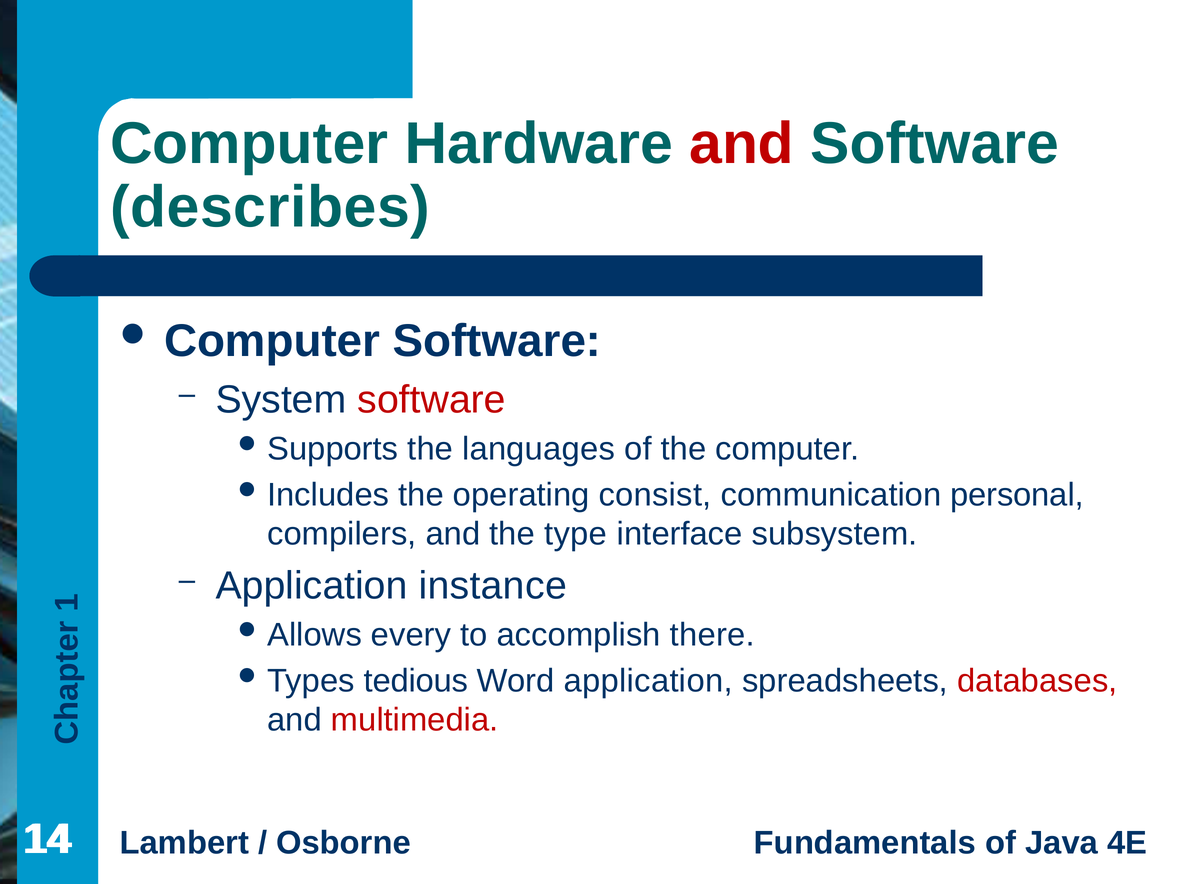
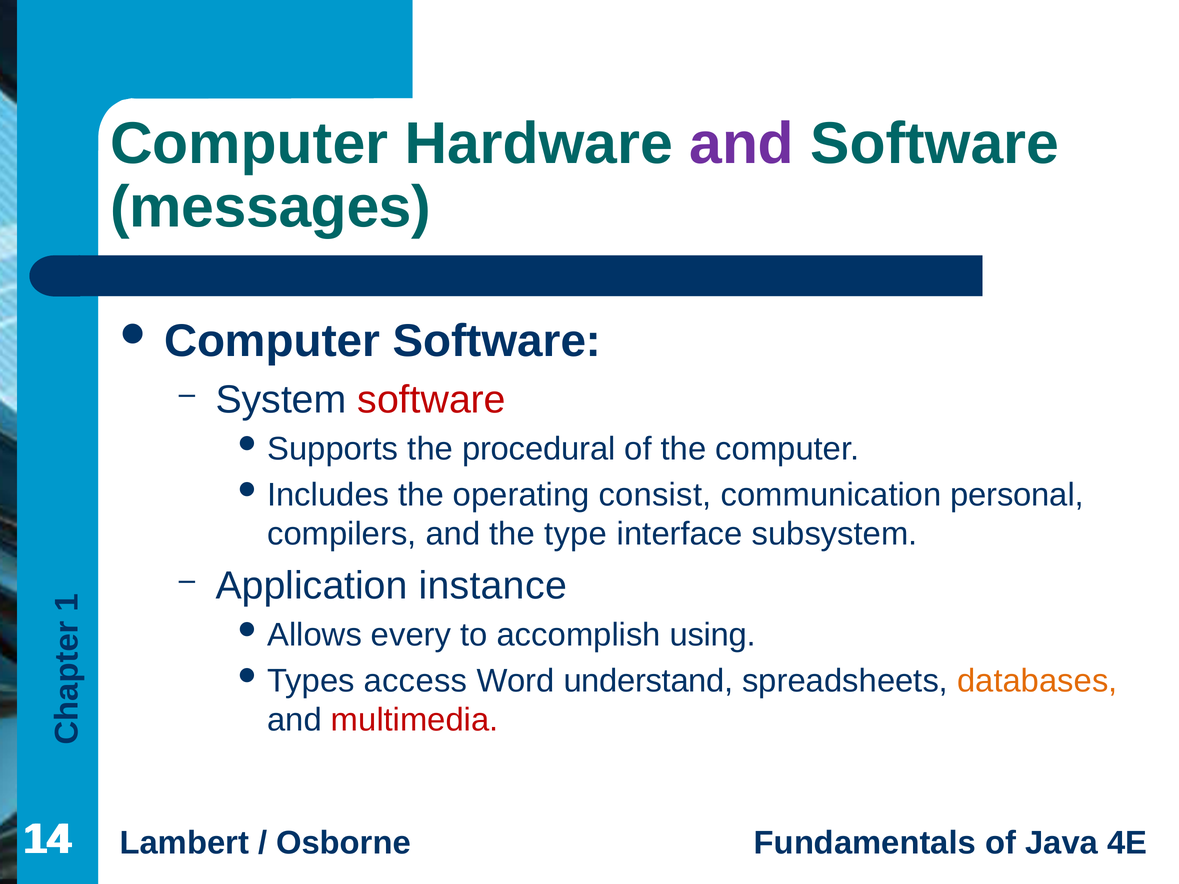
and colour: red -> purple (742, 144)
describes: describes -> messages (271, 207)
languages: languages -> procedural (539, 449)
there: there -> using (713, 635)
tedious: tedious -> access (416, 681)
Word application: application -> understand (648, 681)
databases colour: red -> orange (1037, 681)
